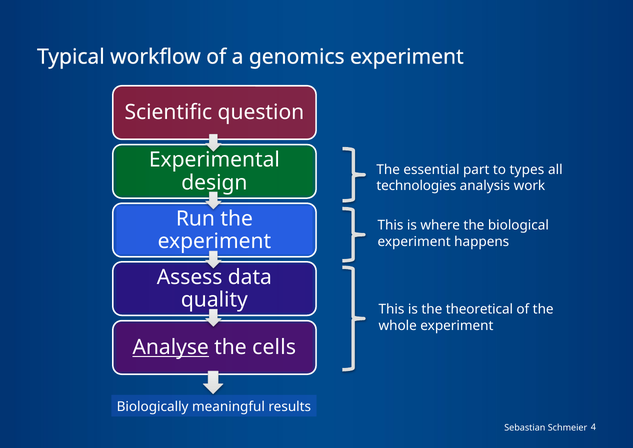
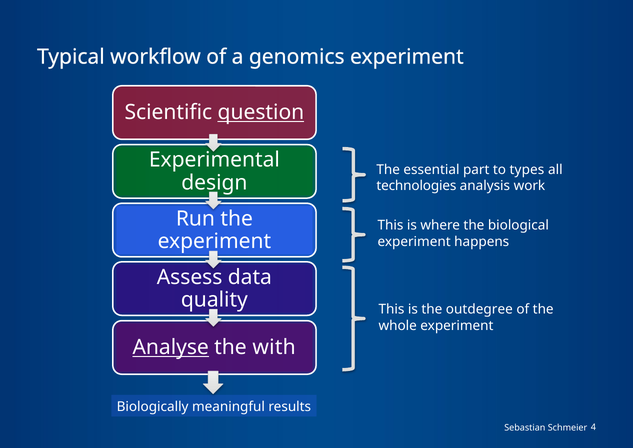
question underline: none -> present (261, 112)
theoretical: theoretical -> outdegree (479, 309)
cells: cells -> with (274, 347)
